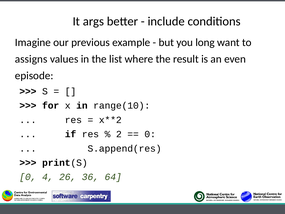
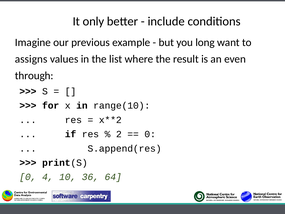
args: args -> only (93, 21)
episode: episode -> through (34, 76)
26: 26 -> 10 (68, 177)
